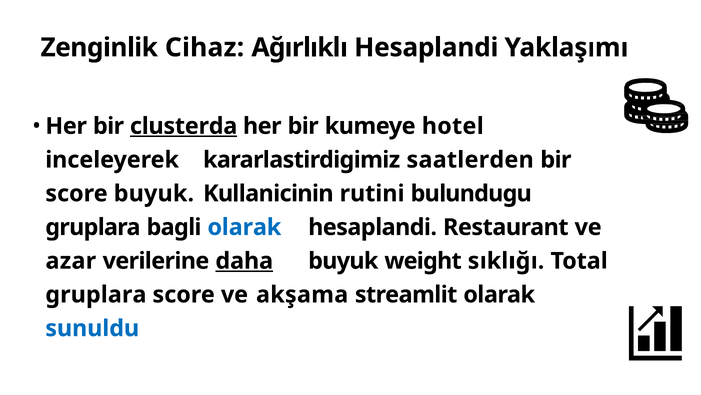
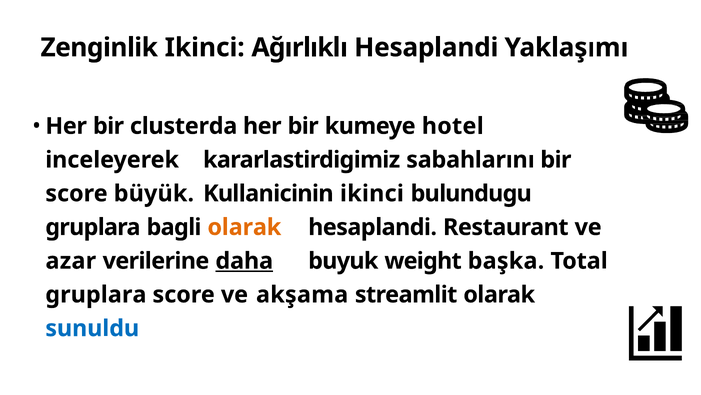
Zenginlik Cihaz: Cihaz -> Ikinci (205, 47)
clusterda underline: present -> none (184, 126)
saatlerden: saatlerden -> sabahlarını (470, 160)
score buyuk: buyuk -> büyük (154, 193)
Kullanicinin rutini: rutini -> ikinci (372, 193)
olarak colour: blue -> orange (244, 227)
sıklığı: sıklığı -> başka (506, 261)
